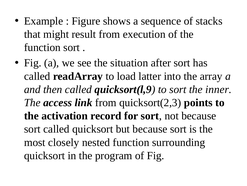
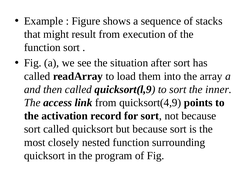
latter: latter -> them (150, 76)
quicksort(2,3: quicksort(2,3 -> quicksort(4,9 (150, 102)
